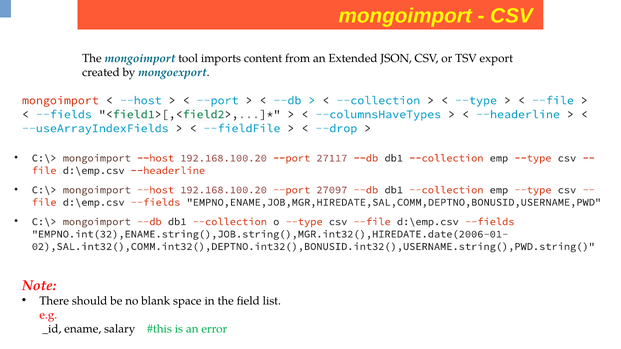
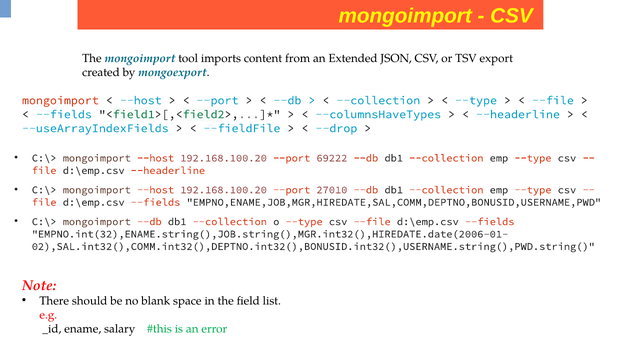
27117: 27117 -> 69222 (332, 158)
27097: 27097 -> 27010 (332, 190)
